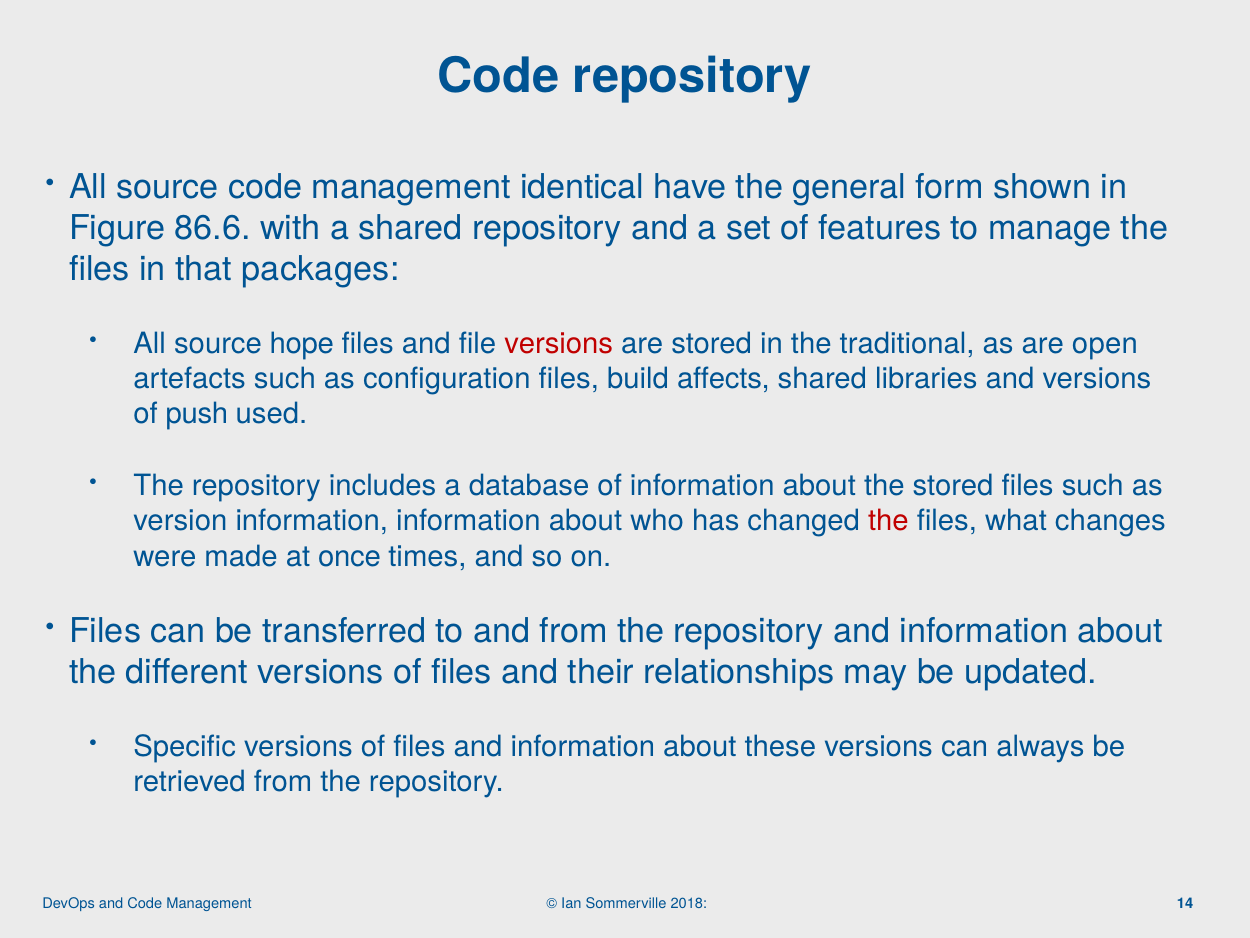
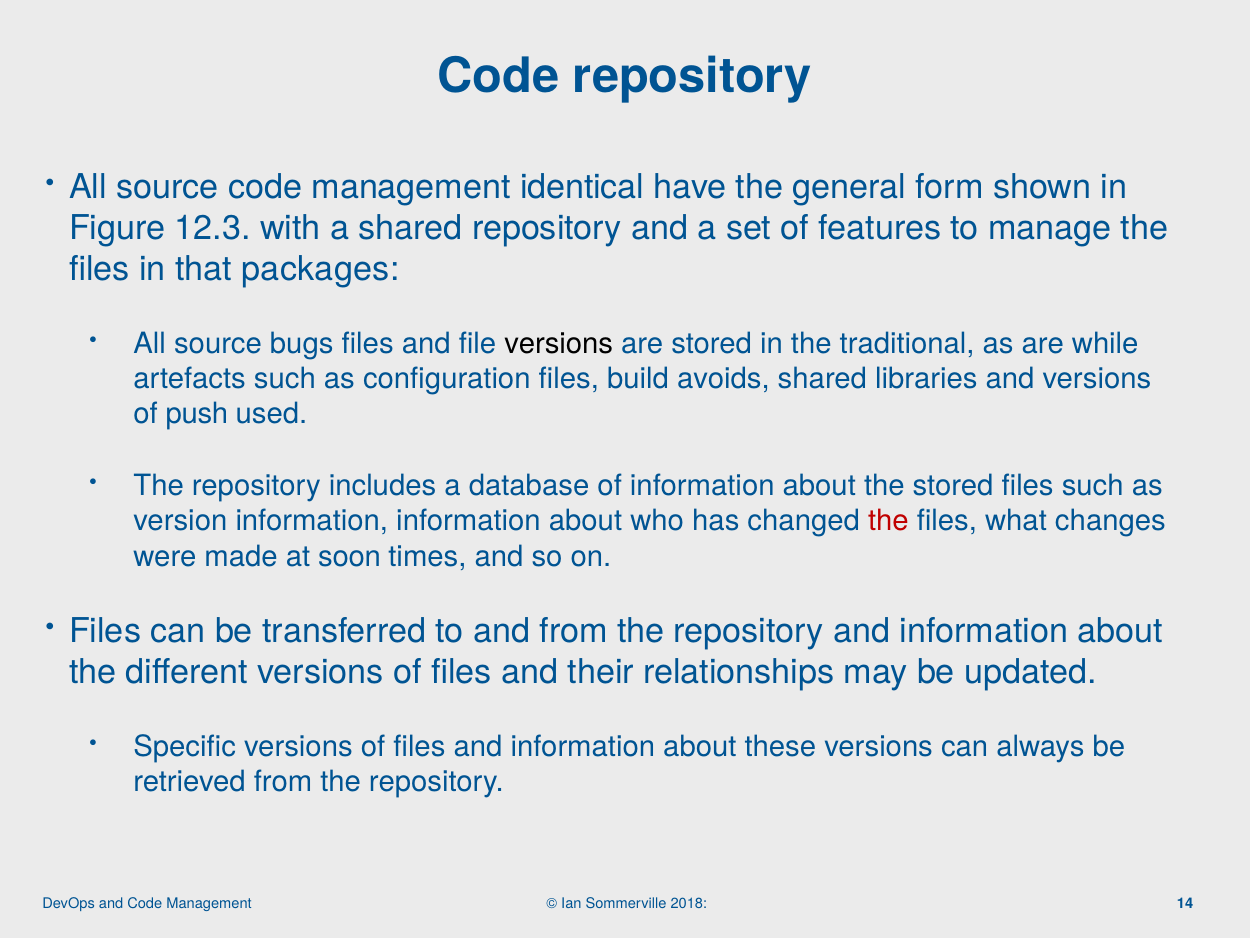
86.6: 86.6 -> 12.3 (213, 228)
hope: hope -> bugs (302, 344)
versions colour: red -> black (559, 344)
open: open -> while (1105, 344)
affects: affects -> avoids (723, 379)
once: once -> soon (349, 556)
